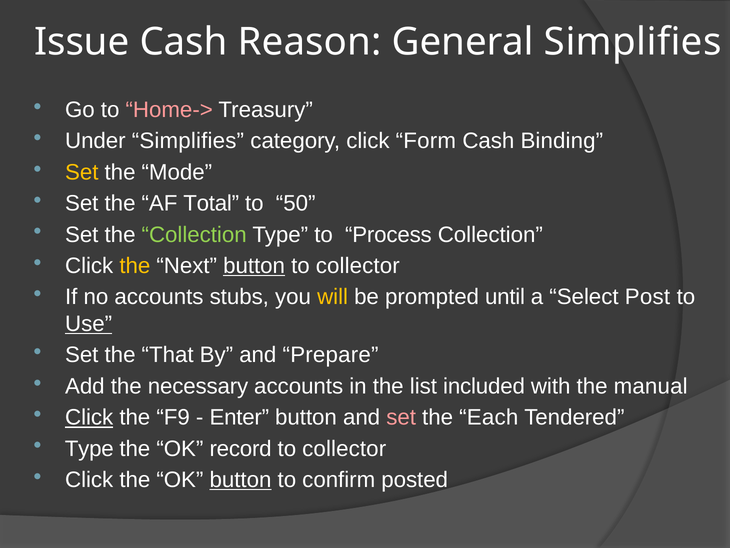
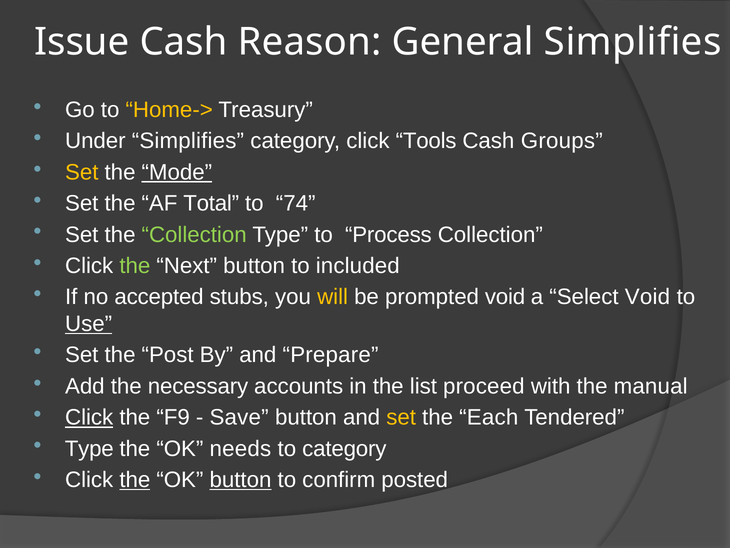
Home-> colour: pink -> yellow (169, 110)
Form: Form -> Tools (426, 141)
Binding: Binding -> Groups (562, 141)
Mode underline: none -> present (177, 172)
50: 50 -> 74 (296, 203)
the colour: yellow -> light green (135, 266)
button underline: present -> none (254, 266)
collector: collector -> included (358, 266)
no accounts: accounts -> accepted (159, 297)
prompted until: until -> void (505, 297)
Select Post: Post -> Void (647, 297)
That: That -> Post (168, 355)
included: included -> proceed (484, 386)
Enter: Enter -> Save (239, 417)
set colour: pink -> yellow (401, 417)
record: record -> needs (240, 448)
collector: collector -> category (344, 448)
the underline: none -> present (135, 479)
